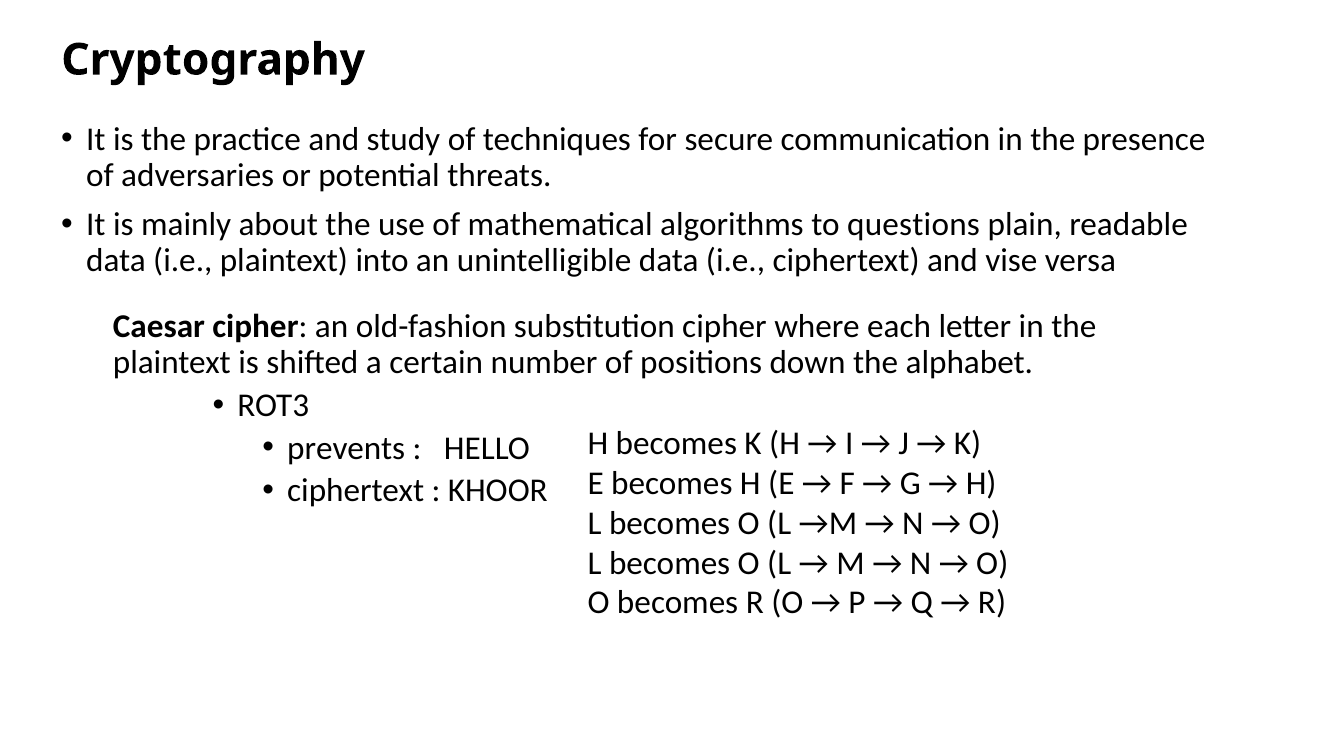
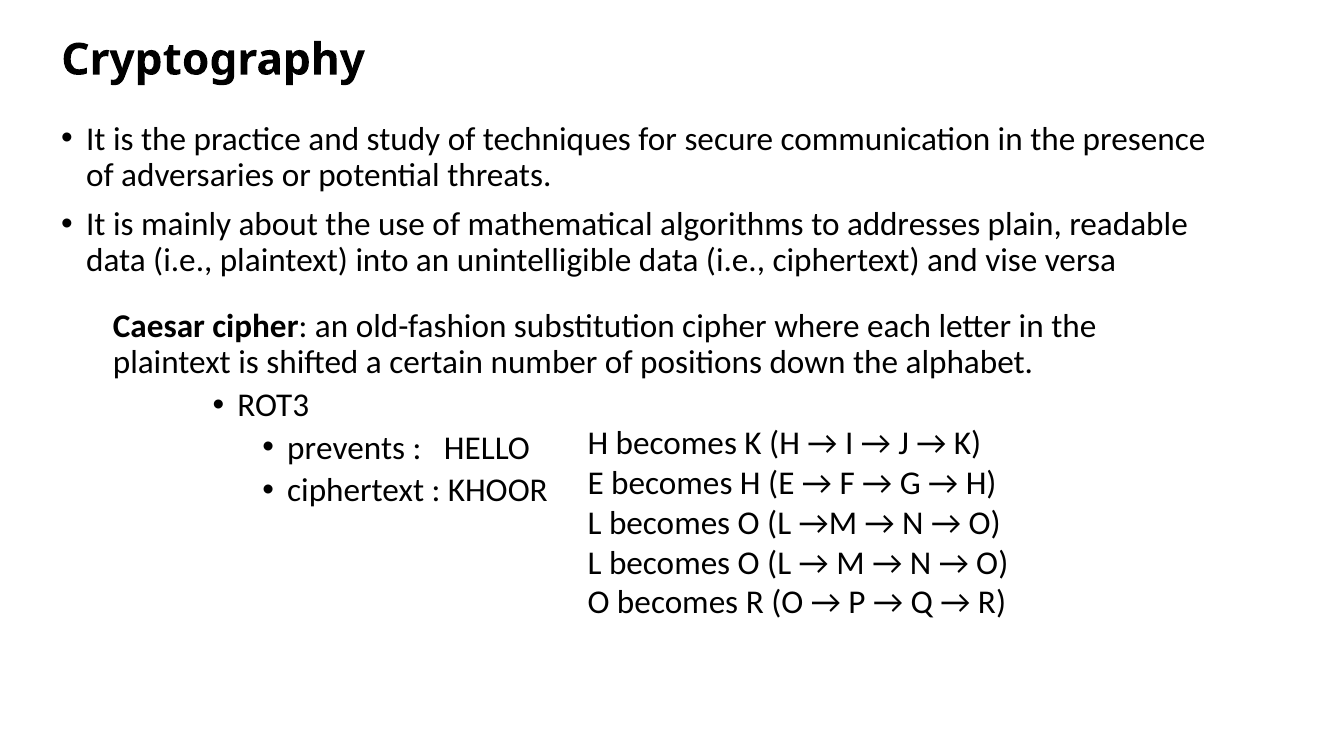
questions: questions -> addresses (914, 225)
